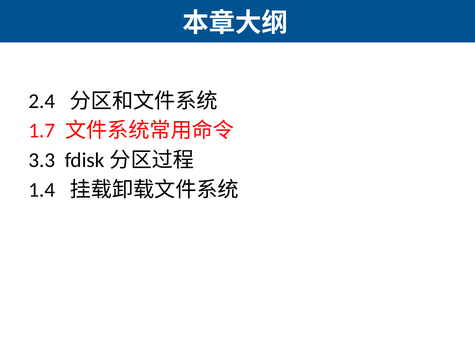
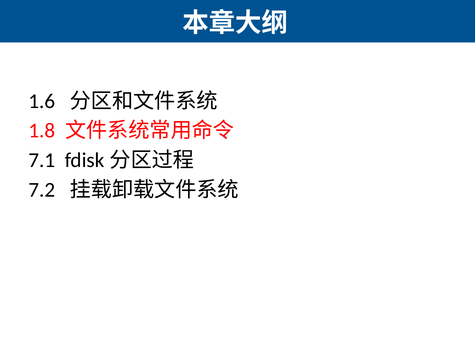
2.4: 2.4 -> 1.6 (42, 101)
1.7: 1.7 -> 1.8 (42, 131)
3.3: 3.3 -> 7.1 (42, 160)
1.4: 1.4 -> 7.2 (42, 190)
